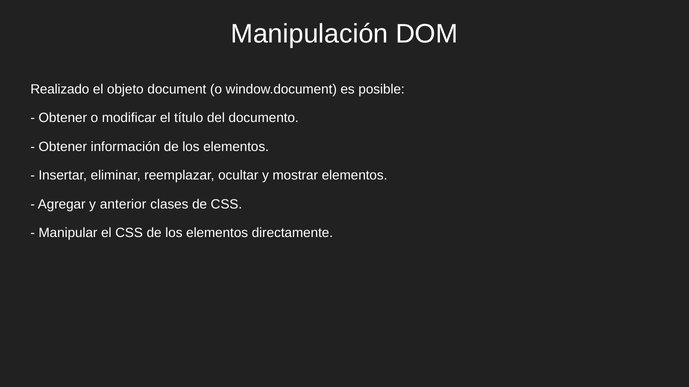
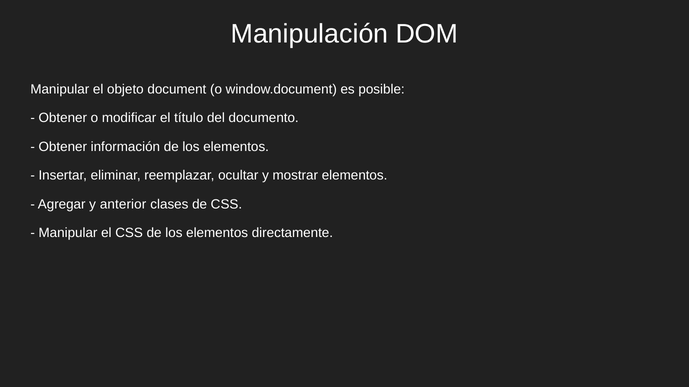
Realizado: Realizado -> Manipular (60, 89)
